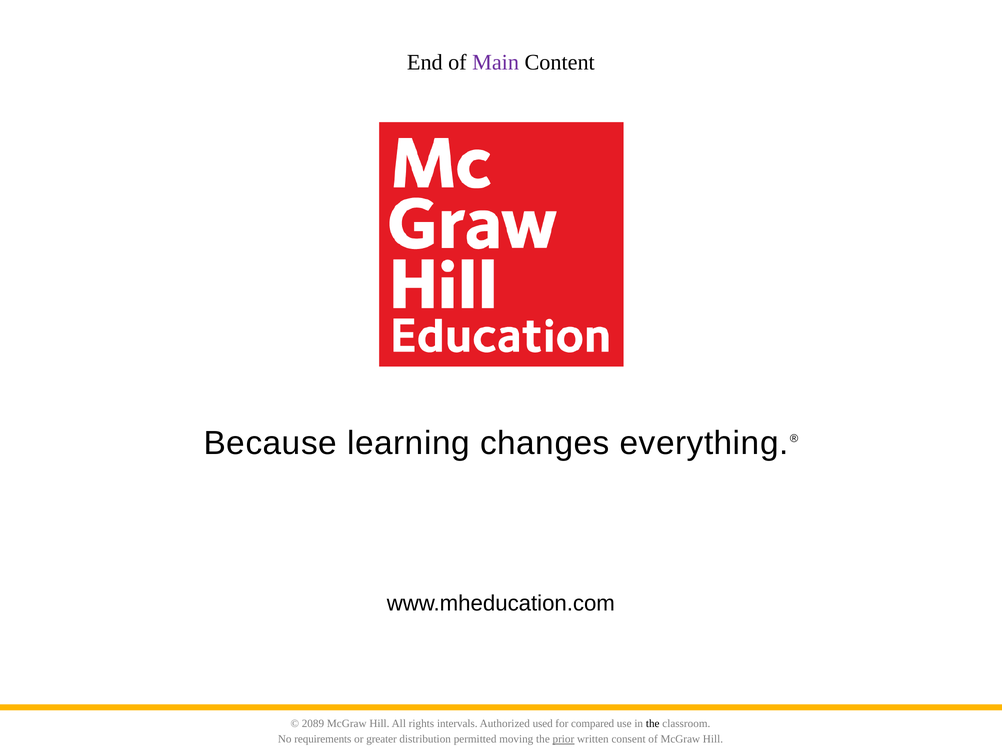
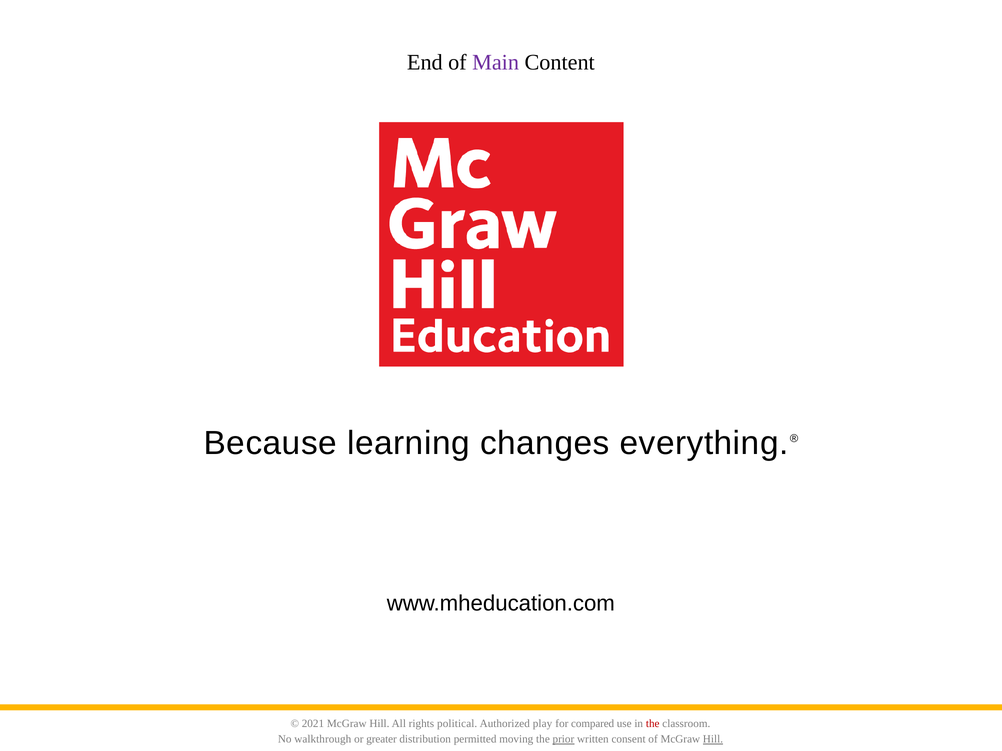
2089: 2089 -> 2021 (313, 724)
intervals: intervals -> political (457, 724)
used: used -> play (543, 724)
the colour: black -> red (653, 724)
requirements: requirements -> walkthrough (323, 740)
Hill underline: none -> present (713, 740)
